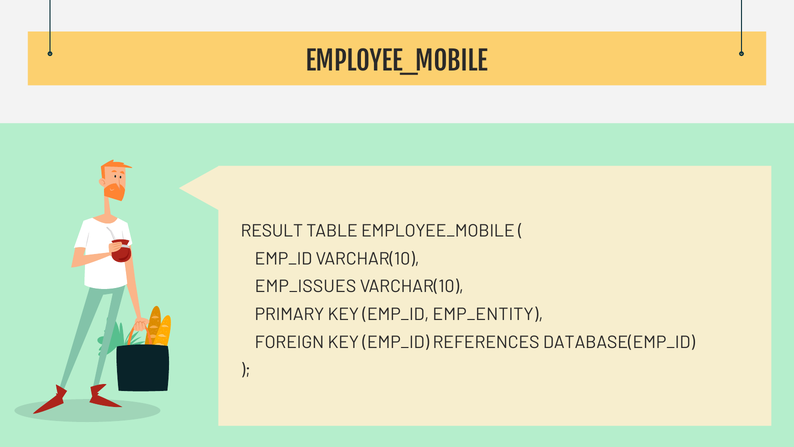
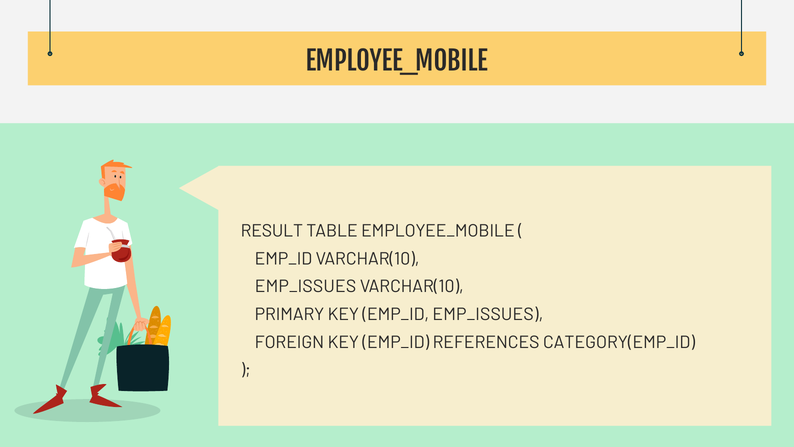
EMP_ID EMP_ENTITY: EMP_ENTITY -> EMP_ISSUES (488, 314)
DATABASE(EMP_ID: DATABASE(EMP_ID -> CATEGORY(EMP_ID (619, 342)
